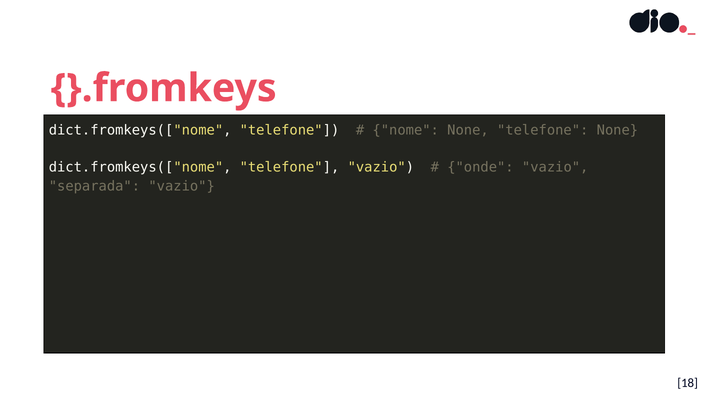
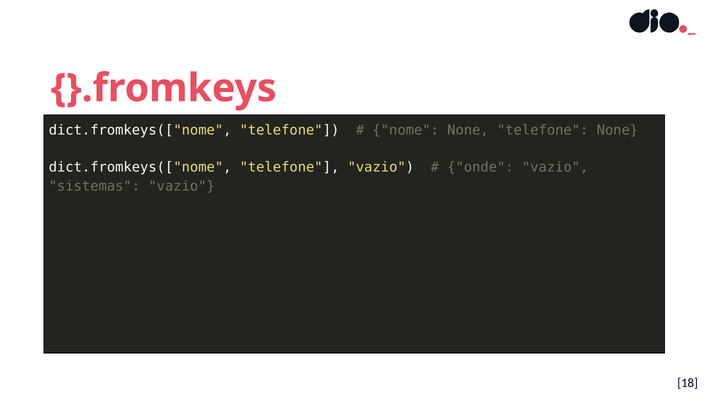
separada: separada -> sistemas (94, 186)
